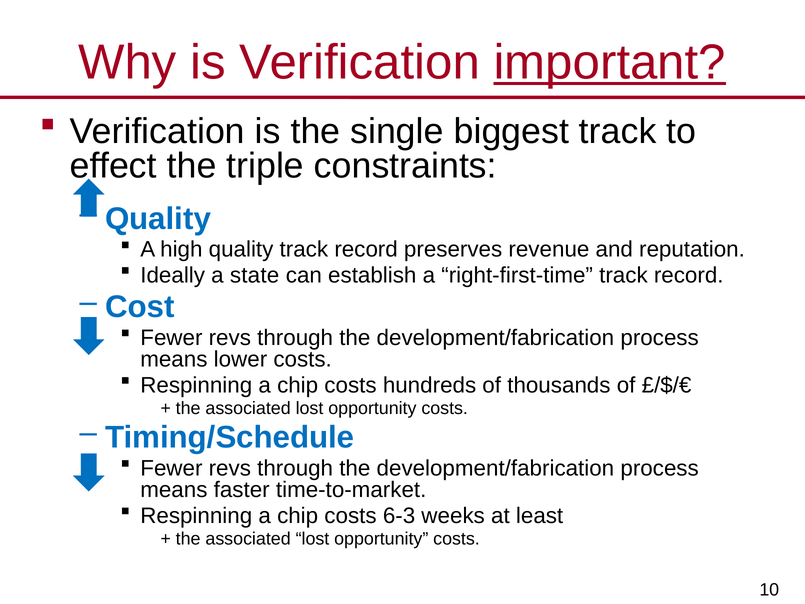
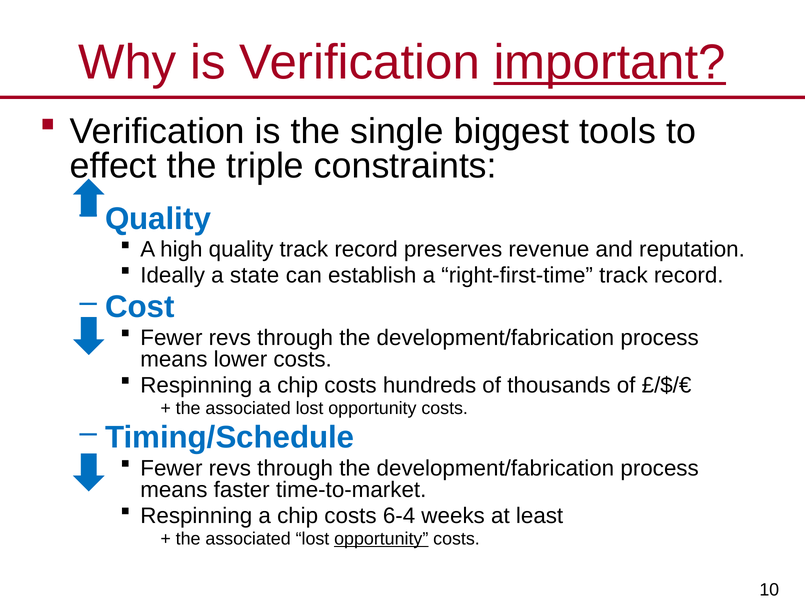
biggest track: track -> tools (618, 131)
6-3: 6-3 -> 6-4 (399, 516)
opportunity underline: none -> present (381, 539)
